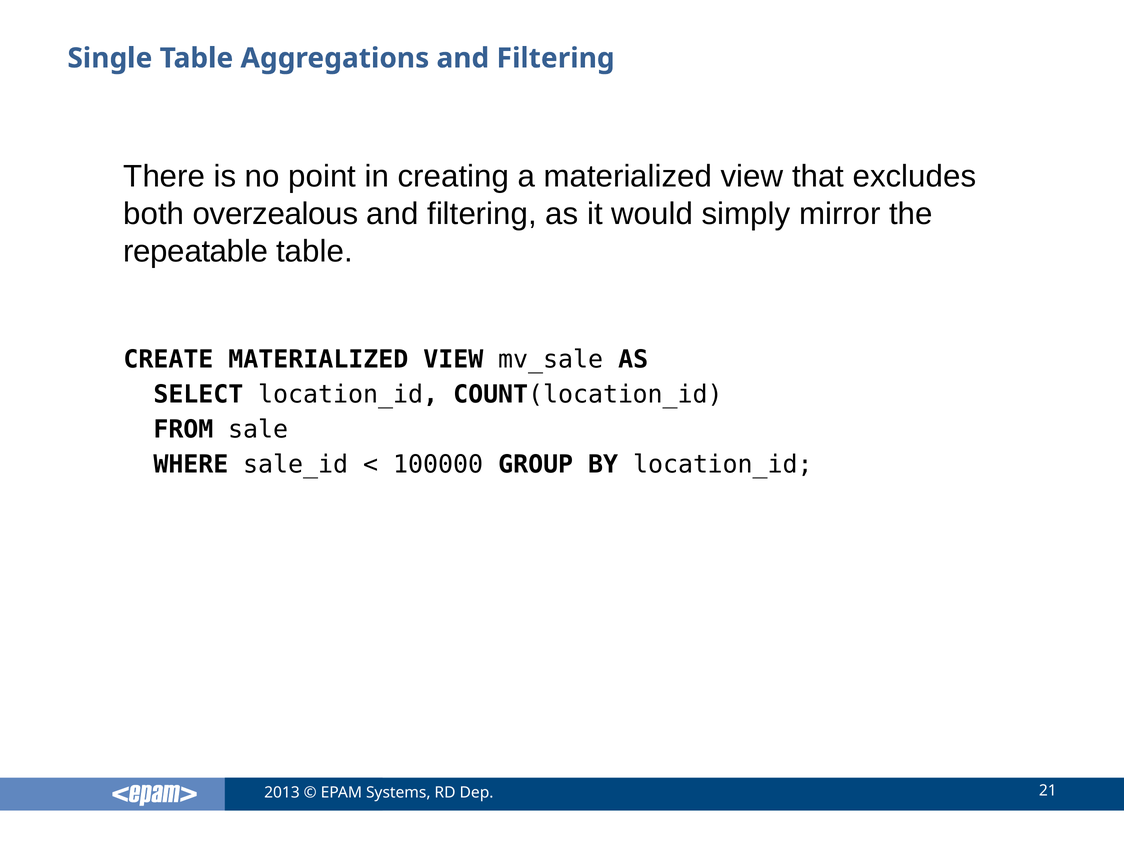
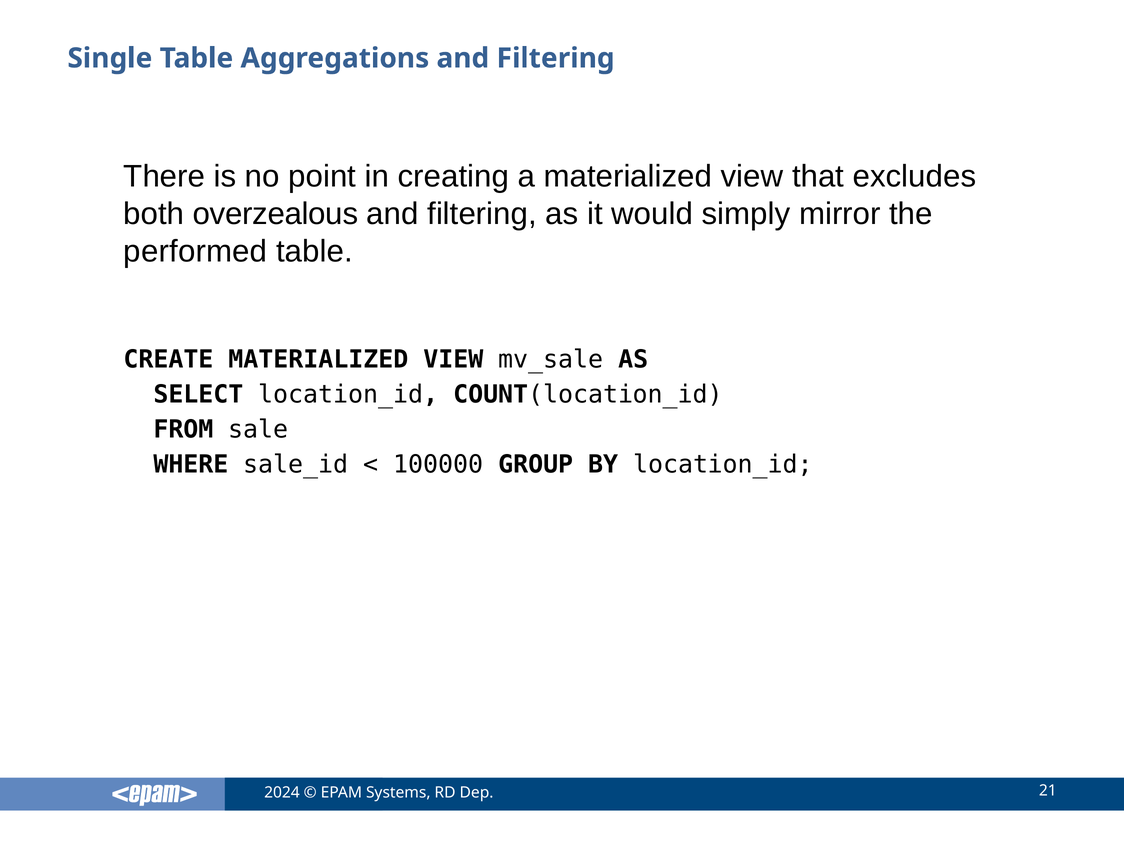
repeatable: repeatable -> performed (195, 251)
2013: 2013 -> 2024 (282, 793)
